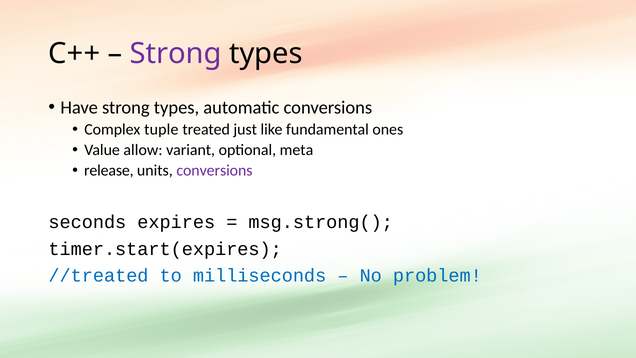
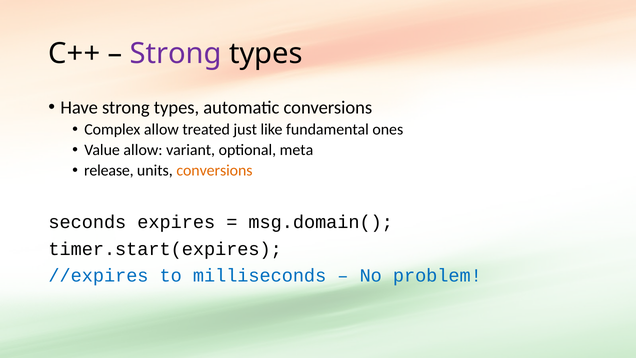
Complex tuple: tuple -> allow (161, 129)
conversions colour: purple -> orange (214, 170)
msg.strong(: msg.strong( -> msg.domain( (321, 222)
//treated: //treated -> //expires (98, 275)
